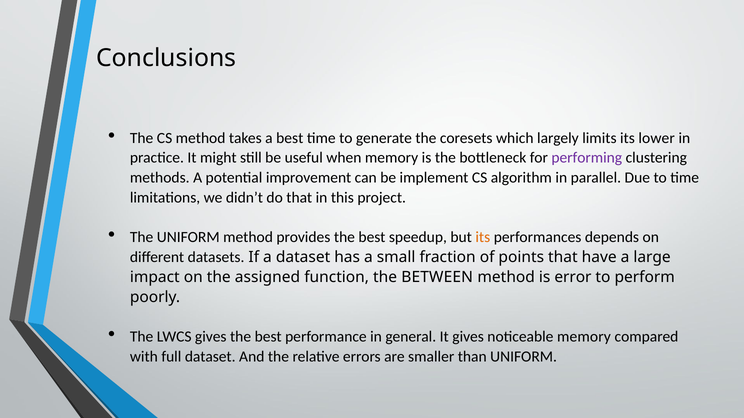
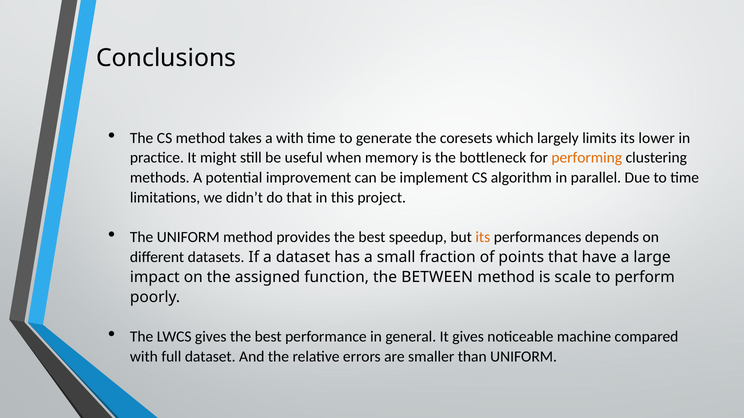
a best: best -> with (290, 138)
performing colour: purple -> orange (587, 158)
error: error -> scale (573, 277)
noticeable memory: memory -> machine (584, 337)
